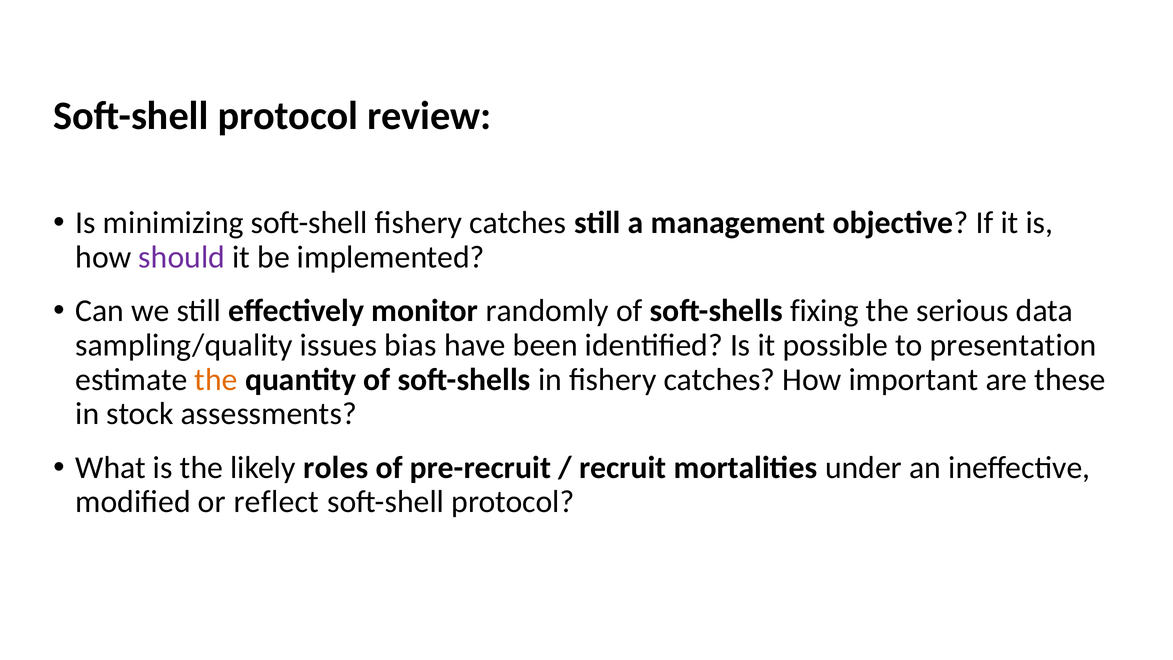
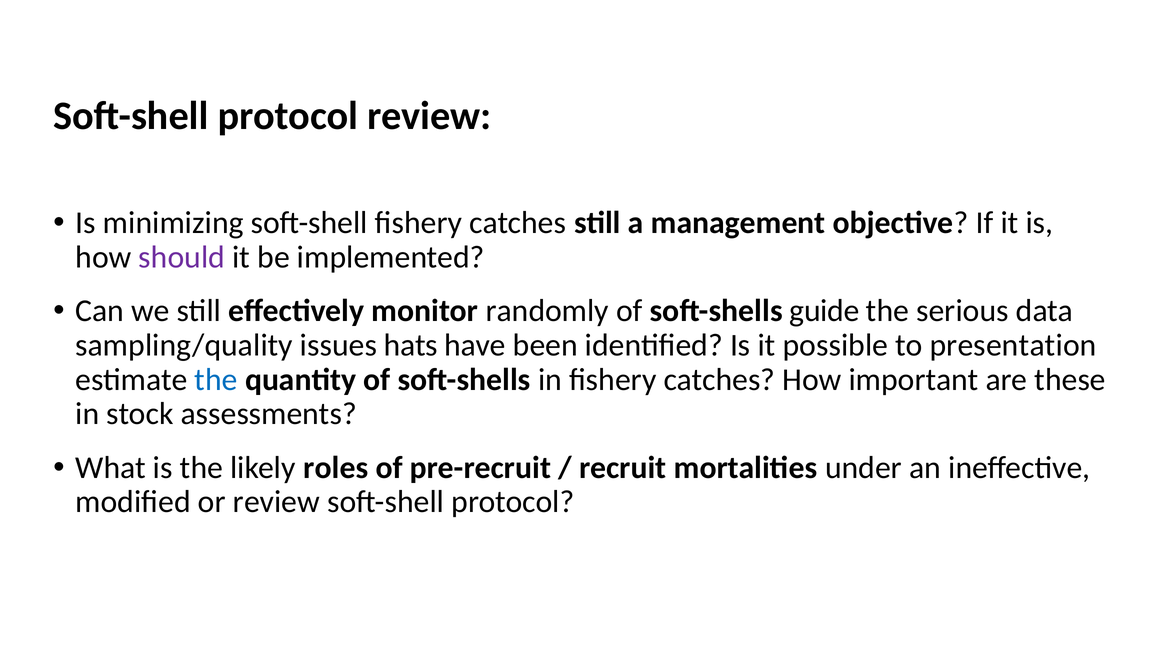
fixing: fixing -> guide (825, 311)
bias: bias -> hats (411, 345)
the colour: orange -> blue (216, 379)
or reflect: reflect -> review (276, 502)
